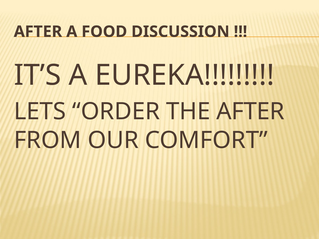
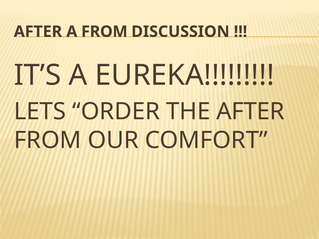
A FOOD: FOOD -> FROM (104, 32)
